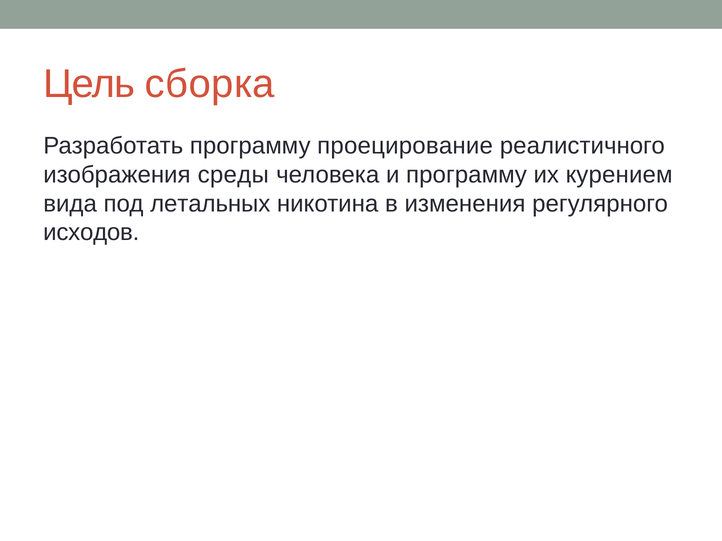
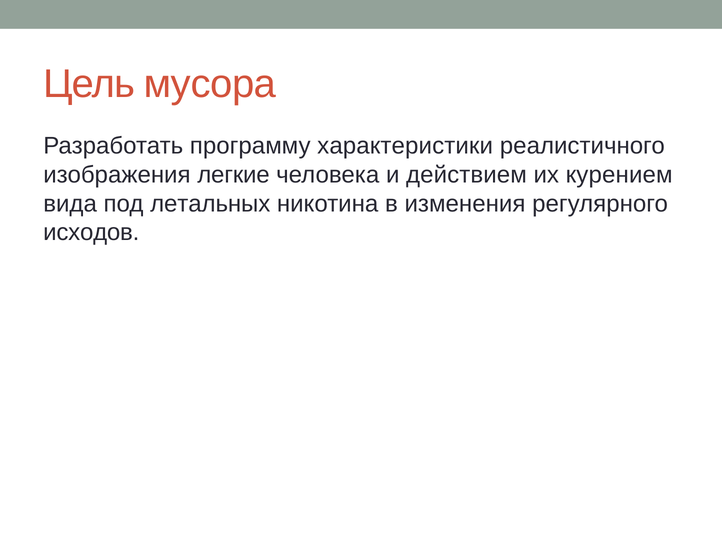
сборка: сборка -> мусора (210, 84)
проецирование: проецирование -> характеристики (405, 146)
среды: среды -> легкие (233, 175)
и программу: программу -> действием (466, 175)
